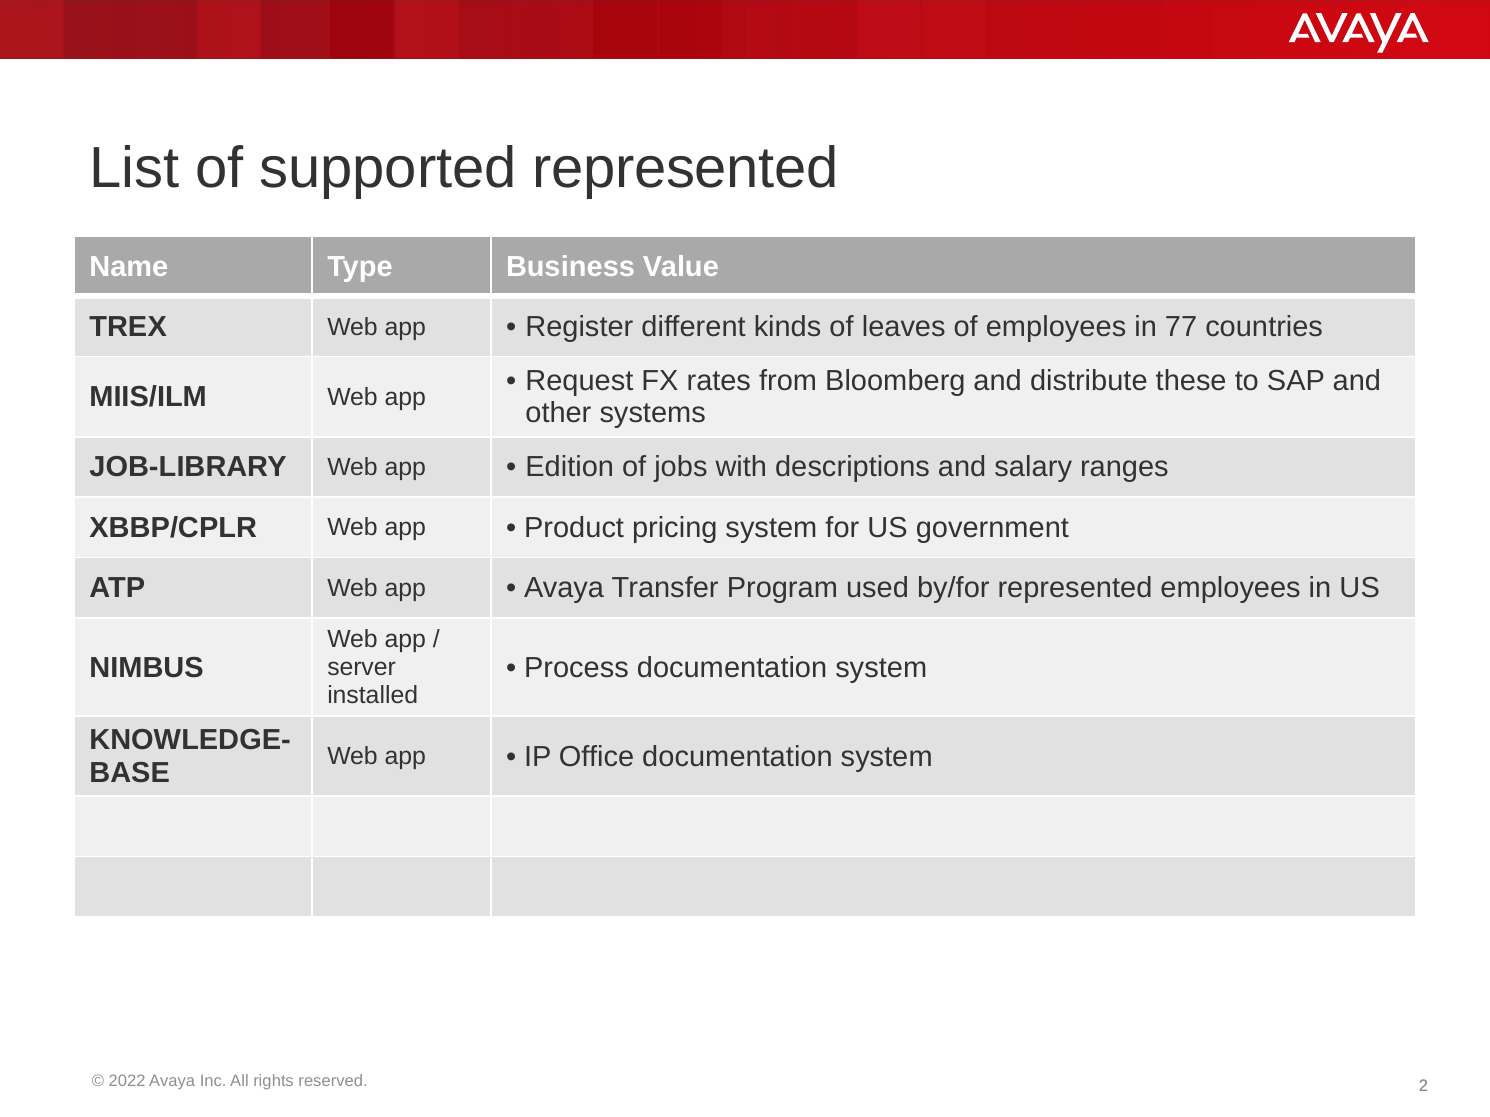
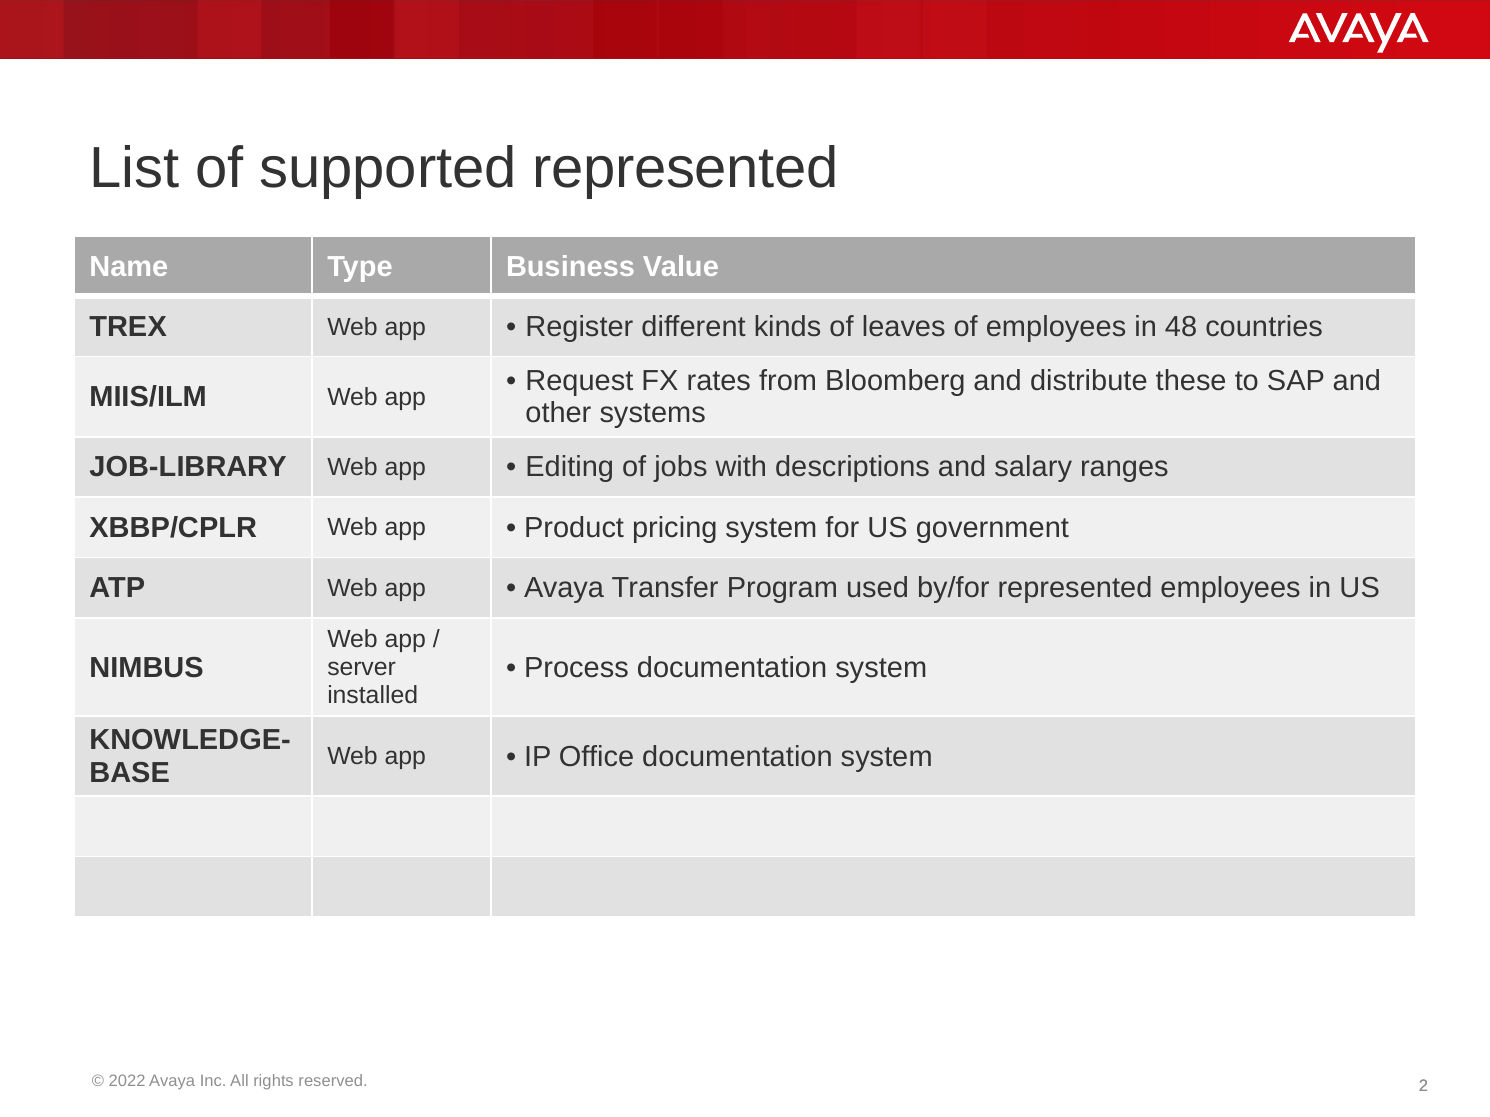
77: 77 -> 48 (1181, 327)
Edition: Edition -> Editing (570, 468)
